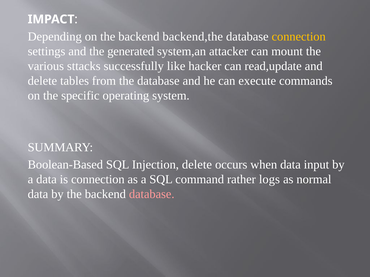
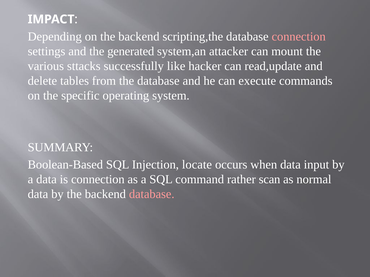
backend,the: backend,the -> scripting,the (193, 37)
connection colour: yellow -> pink (299, 37)
Injection delete: delete -> locate (197, 165)
logs: logs -> scan (270, 180)
